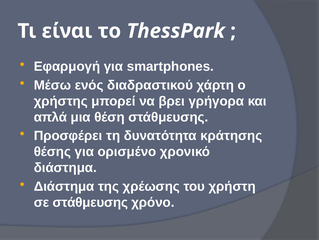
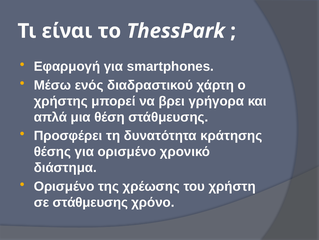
Διάστημα: Διάστημα -> Ορισμένο (64, 186)
